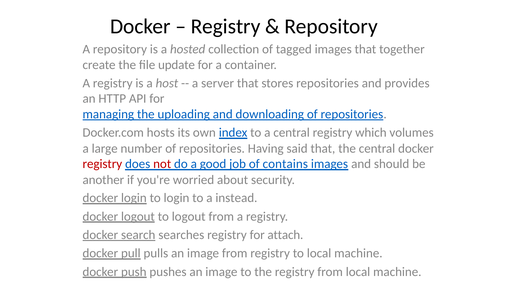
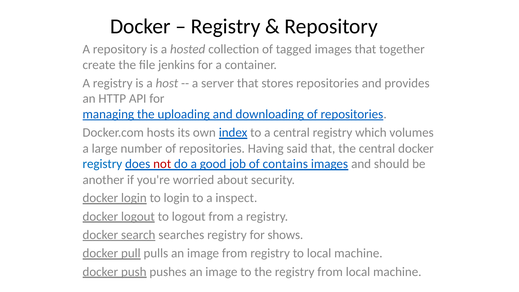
update: update -> jenkins (176, 65)
registry colour: red -> blue (102, 164)
instead: instead -> inspect (236, 198)
attach: attach -> shows (285, 235)
